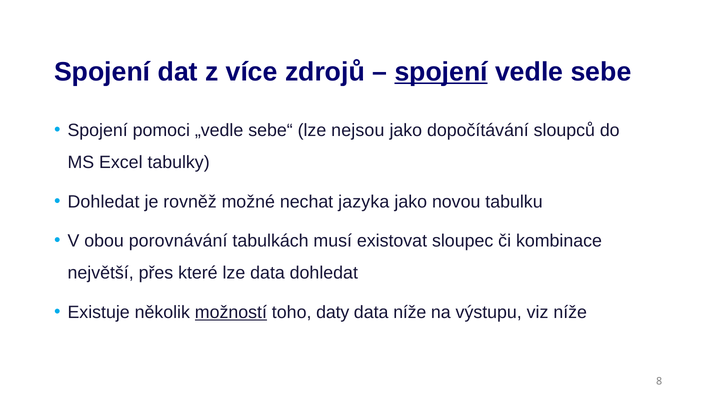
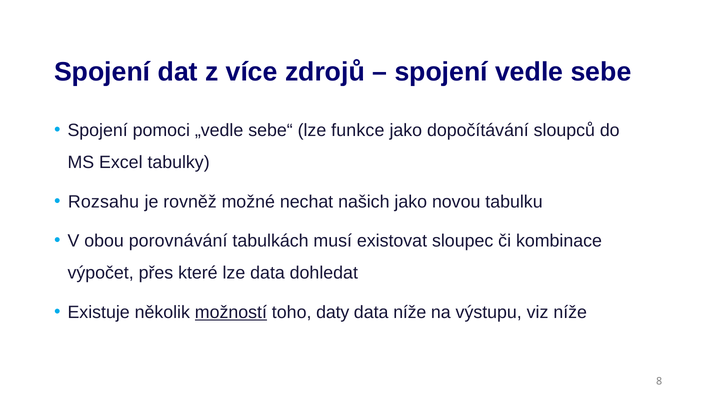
spojení underline: present -> none (441, 72)
nejsou: nejsou -> funkce (358, 130)
Dohledat: Dohledat -> Rozsahu (103, 202)
jazyka: jazyka -> našich (364, 202)
největší: největší -> výpočet (101, 273)
